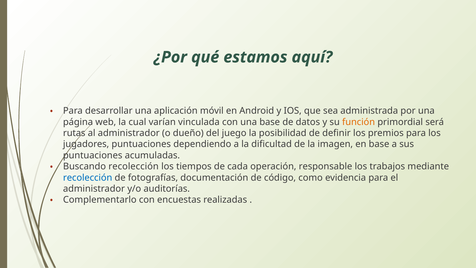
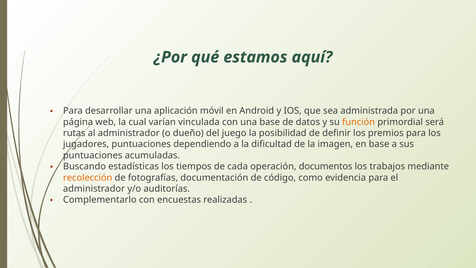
Buscando recolección: recolección -> estadísticas (134, 166)
responsable: responsable -> documentos (326, 166)
recolección colour: blue -> orange (88, 177)
